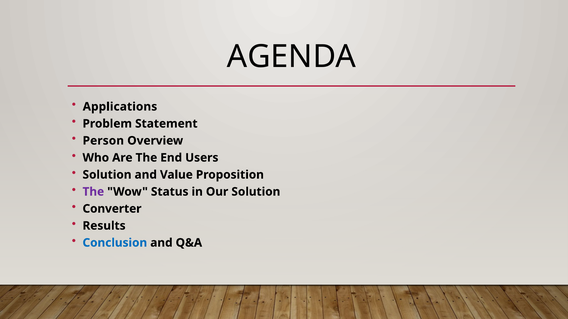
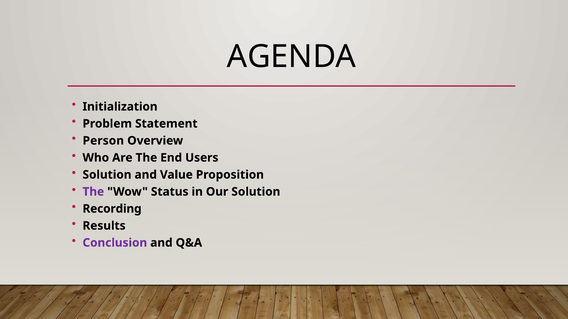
Applications: Applications -> Initialization (120, 107)
Converter: Converter -> Recording (112, 209)
Conclusion colour: blue -> purple (115, 243)
